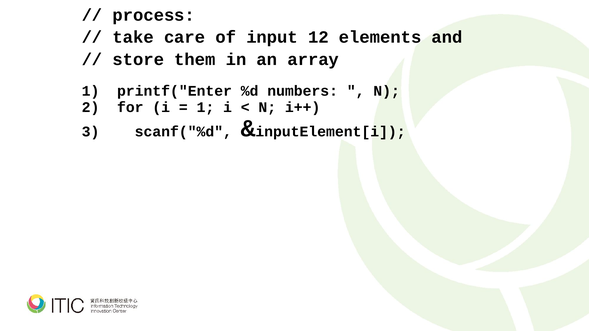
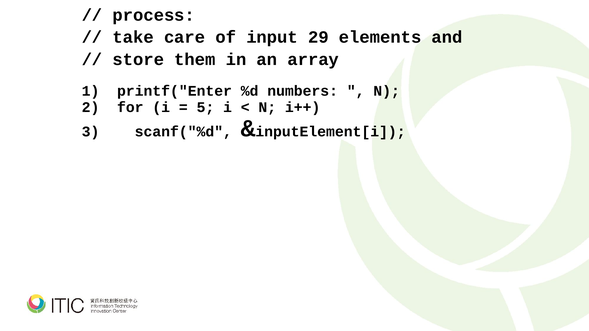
12: 12 -> 29 (318, 37)
1: 1 -> 5 (205, 107)
